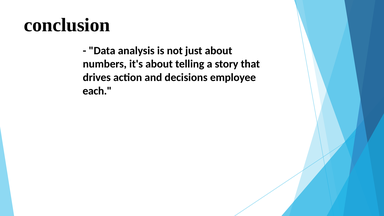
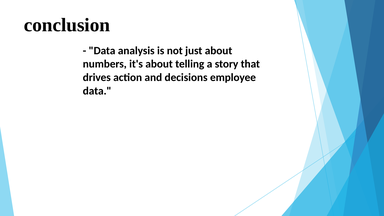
each: each -> data (97, 91)
